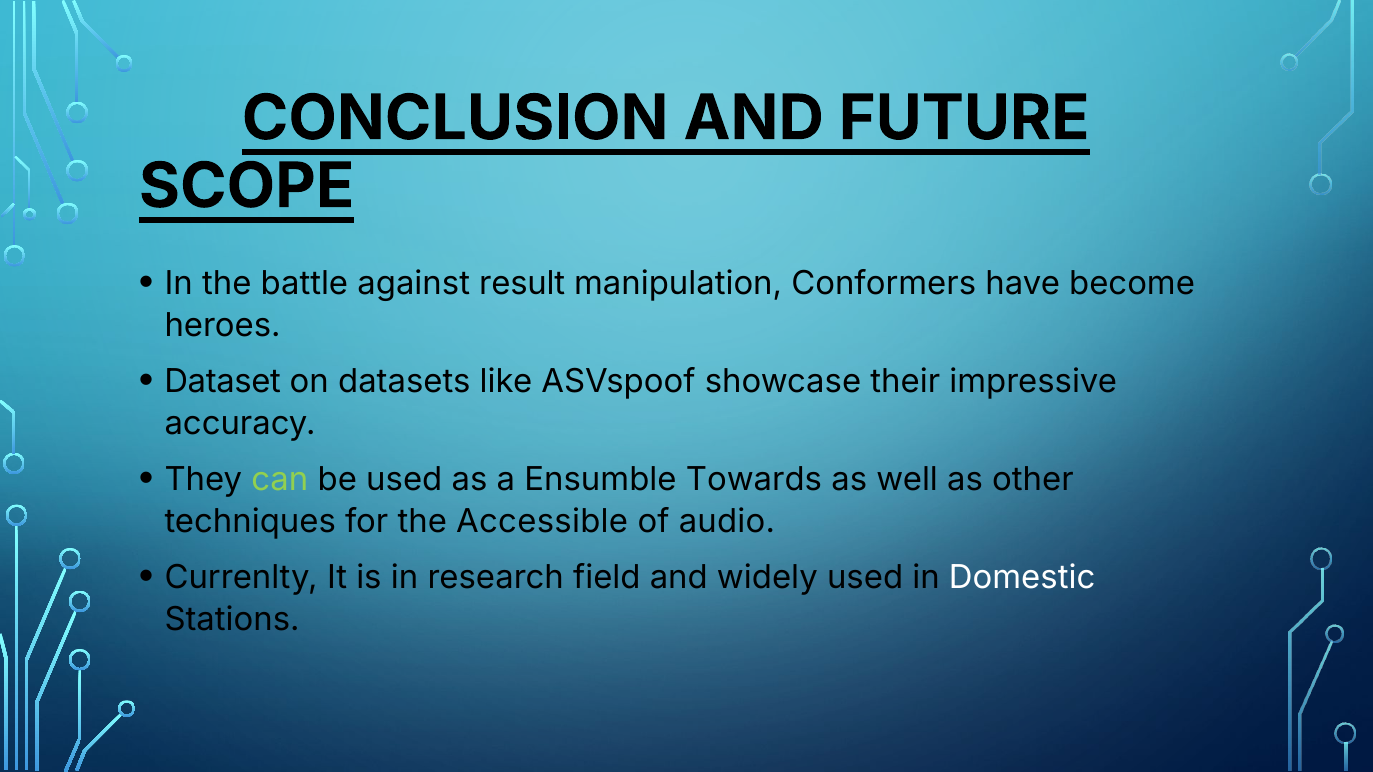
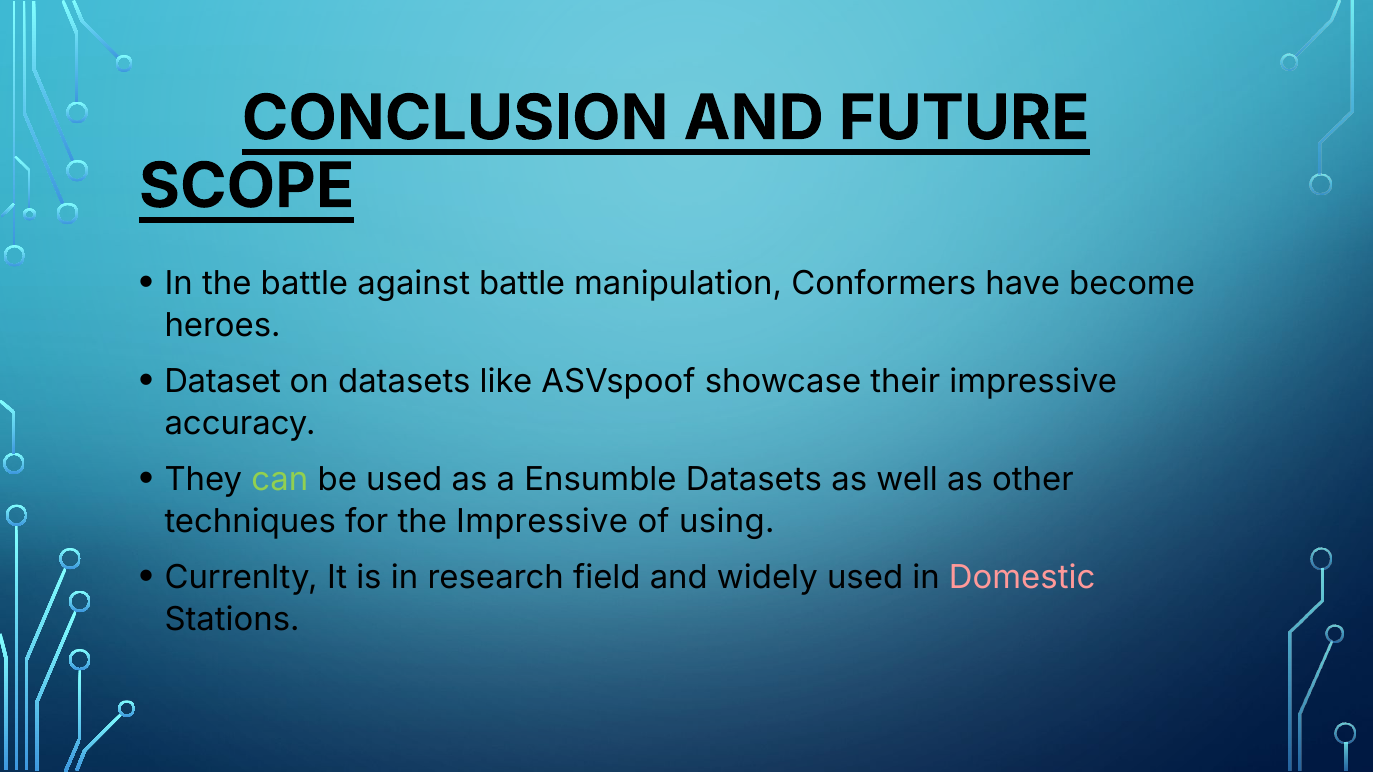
against result: result -> battle (522, 284)
Ensumble Towards: Towards -> Datasets (754, 480)
the Accessible: Accessible -> Impressive (542, 522)
audio: audio -> using (727, 522)
Domestic colour: white -> pink (1022, 578)
